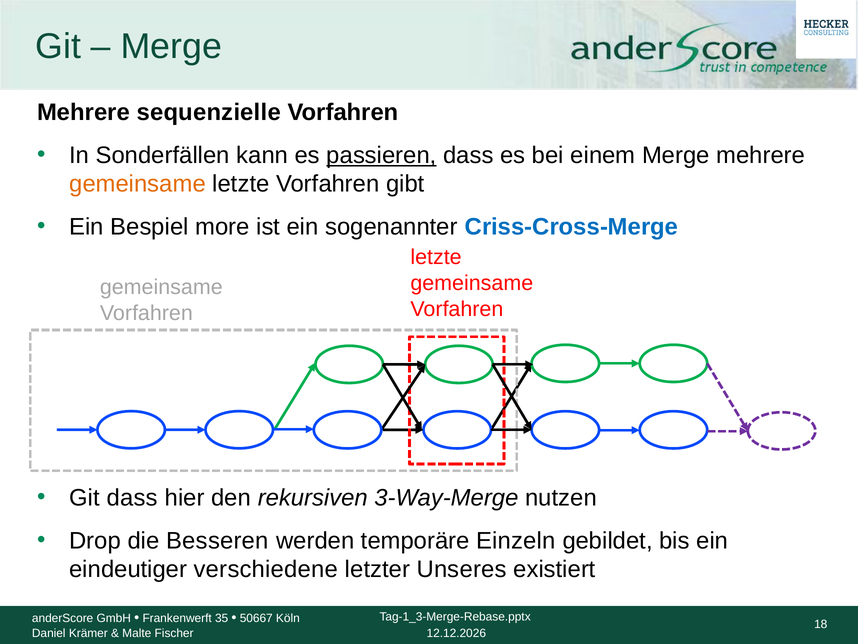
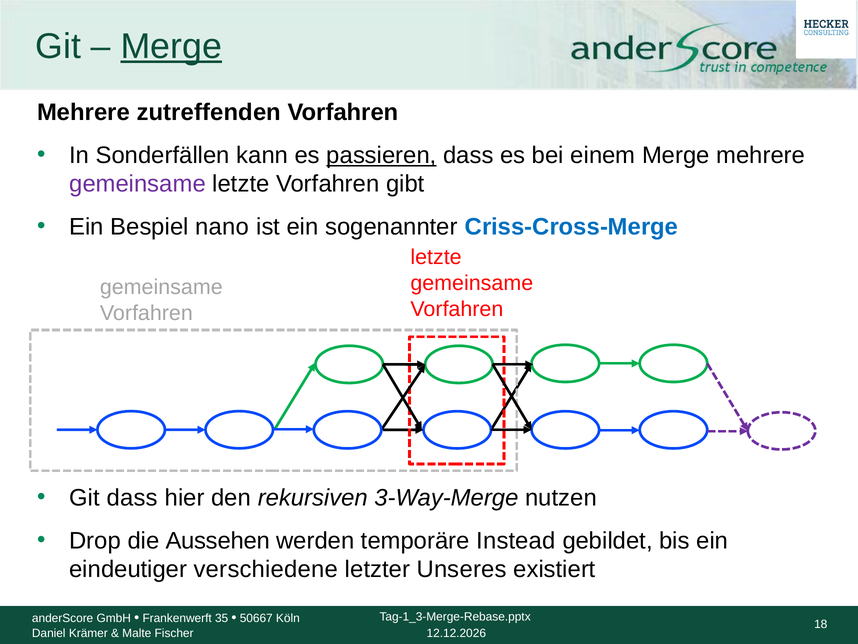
Merge underline: none -> present (171, 46)
sequenzielle: sequenzielle -> zutreffenden (209, 112)
gemeinsame colour: orange -> purple (138, 184)
more: more -> nano (222, 227)
Besseren: Besseren -> Aussehen (218, 540)
Einzeln: Einzeln -> Instead (516, 540)
